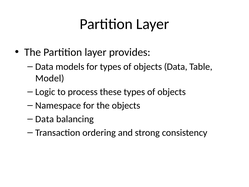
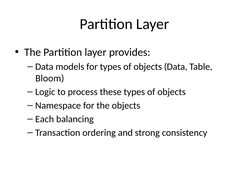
Model: Model -> Bloom (50, 78)
Data: Data -> Each (45, 119)
